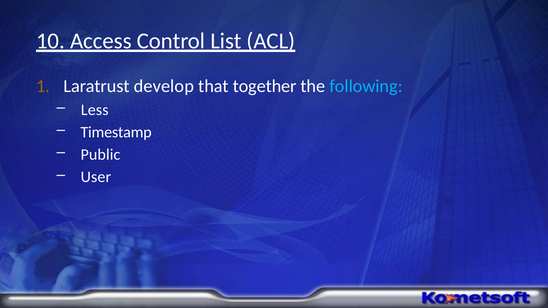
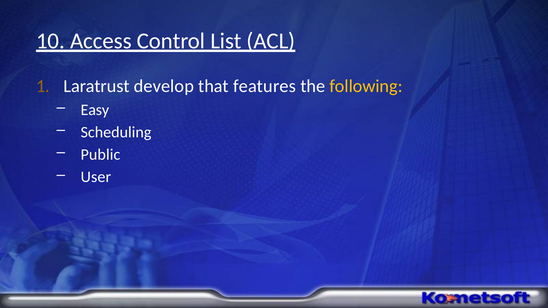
together: together -> features (264, 86)
following colour: light blue -> yellow (366, 86)
Less: Less -> Easy (95, 110)
Timestamp: Timestamp -> Scheduling (116, 132)
